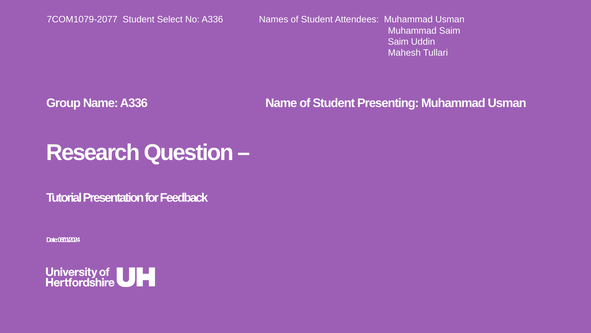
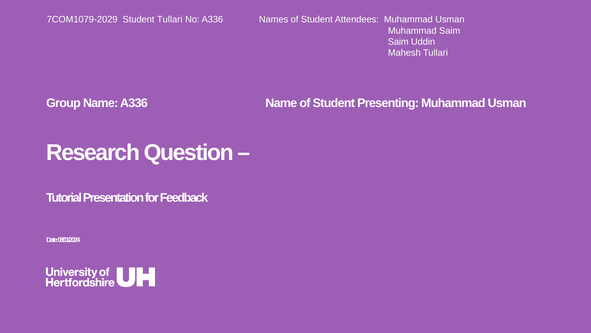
7COM1079-2077: 7COM1079-2077 -> 7COM1079-2029 (82, 19)
Student Select: Select -> Tullari (170, 19)
